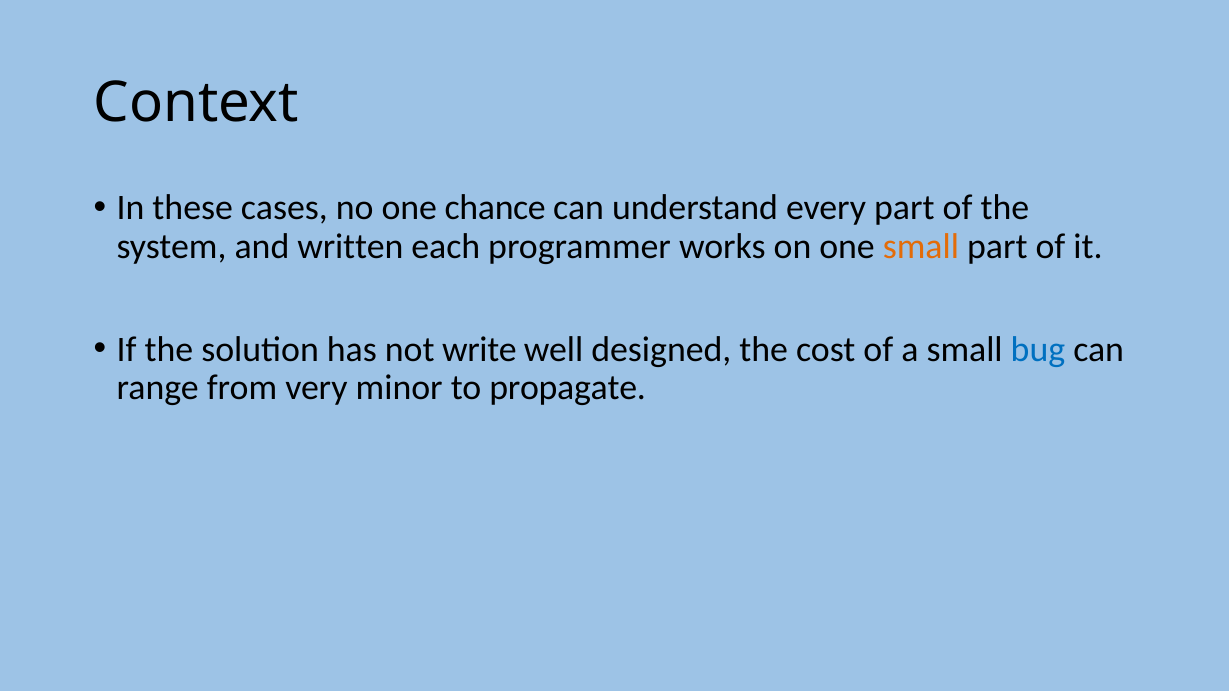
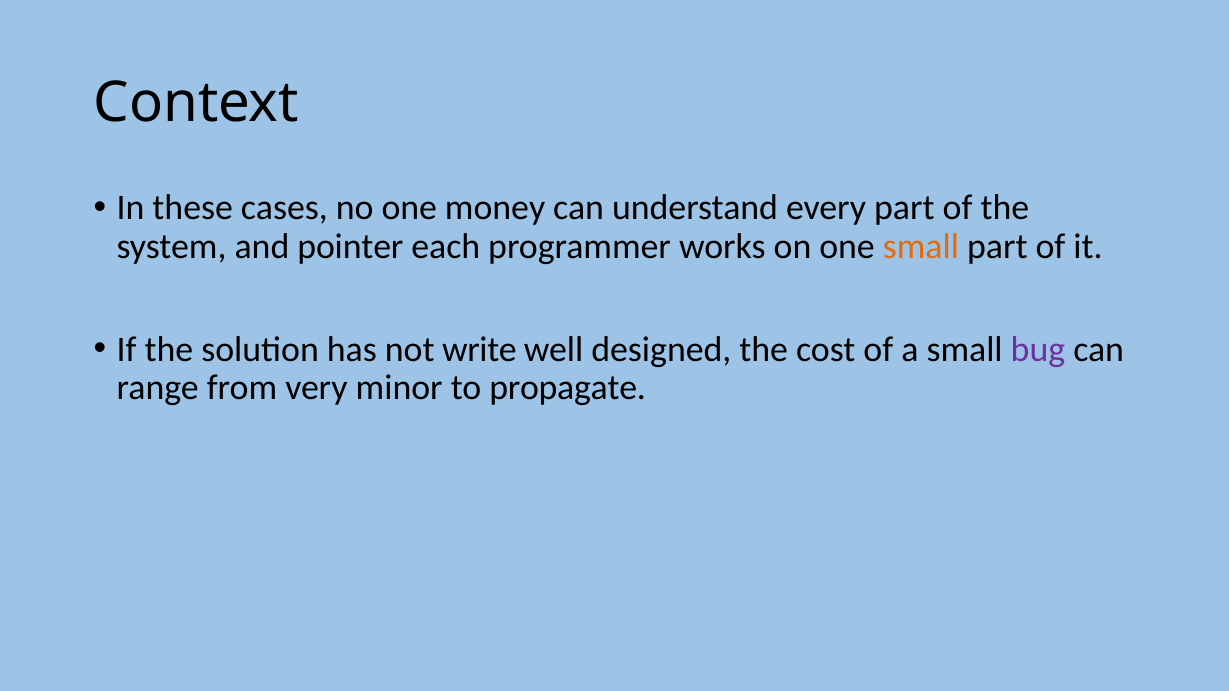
chance: chance -> money (495, 208)
written: written -> pointer (350, 247)
bug colour: blue -> purple (1038, 350)
